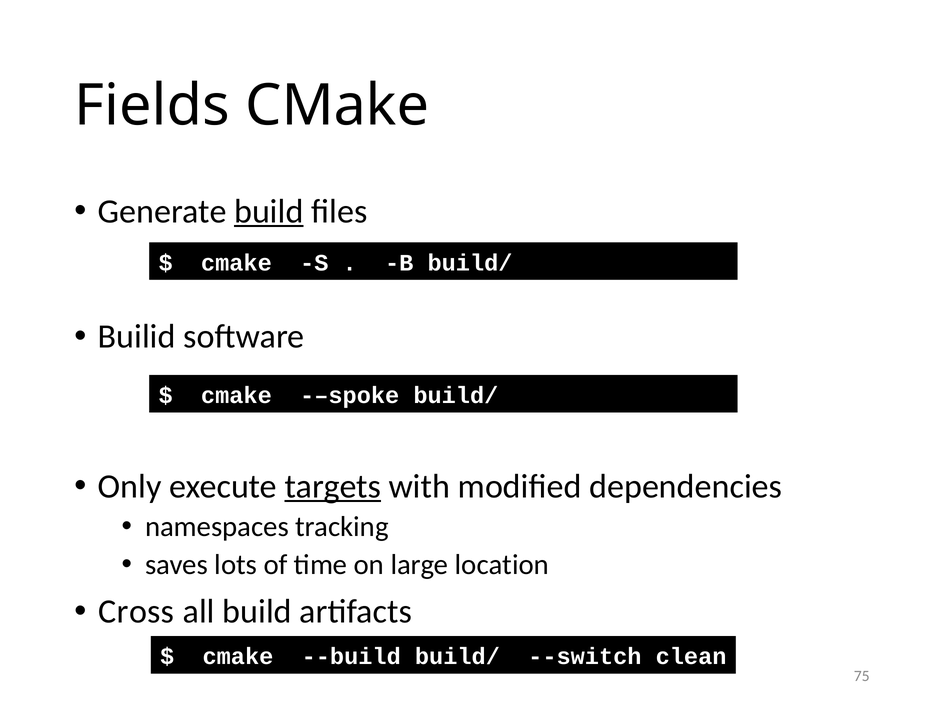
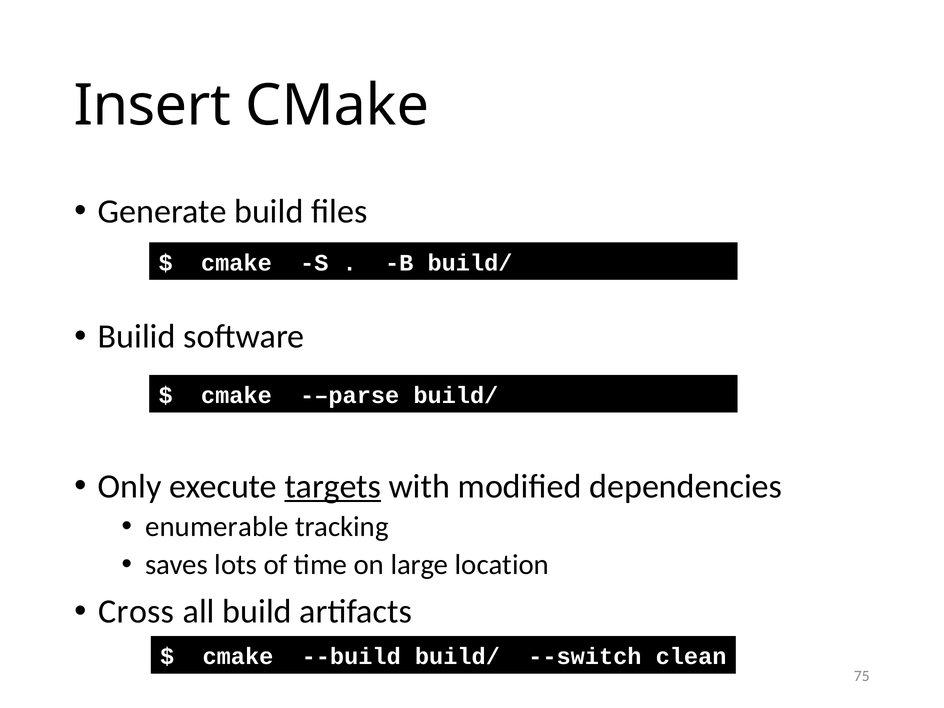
Fields: Fields -> Insert (152, 106)
build underline: present -> none (269, 211)
-–spoke: -–spoke -> -–parse (350, 395)
namespaces: namespaces -> enumerable (217, 527)
